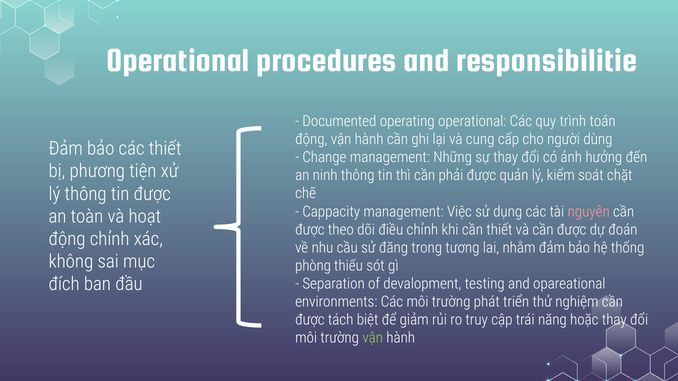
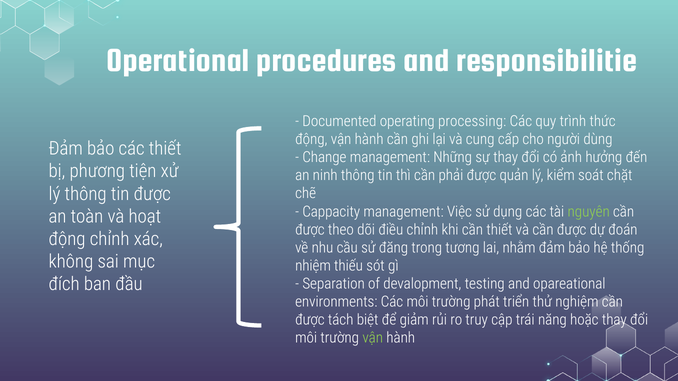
operating operational: operational -> processing (472, 121)
toán: toán -> thức (603, 121)
nguyên colour: pink -> light green (589, 212)
phòng: phòng -> nhiệm (313, 266)
